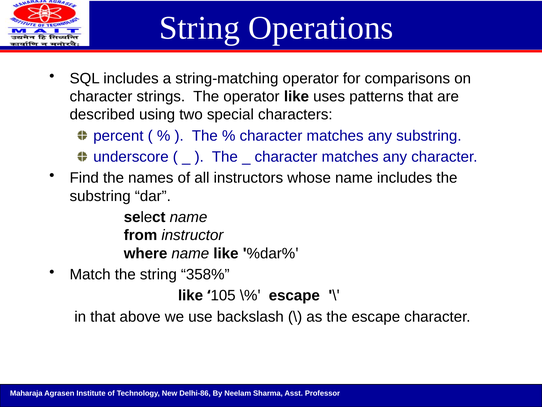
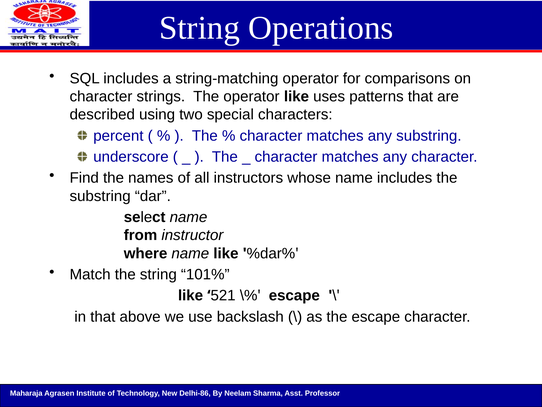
358%: 358% -> 101% (205, 274)
105: 105 -> 521 (223, 295)
